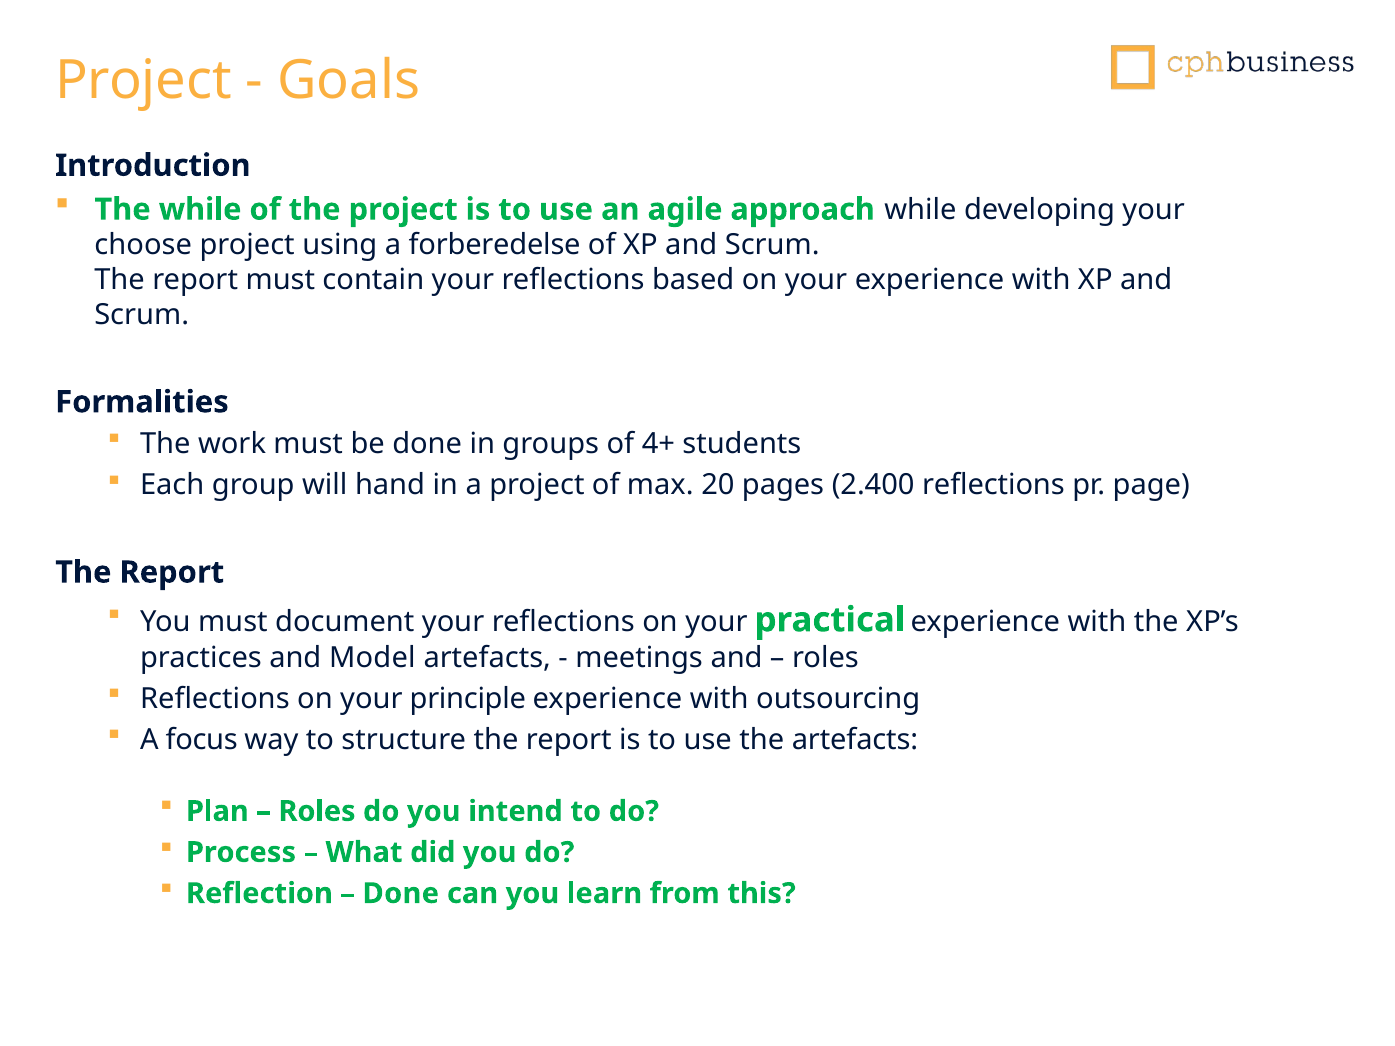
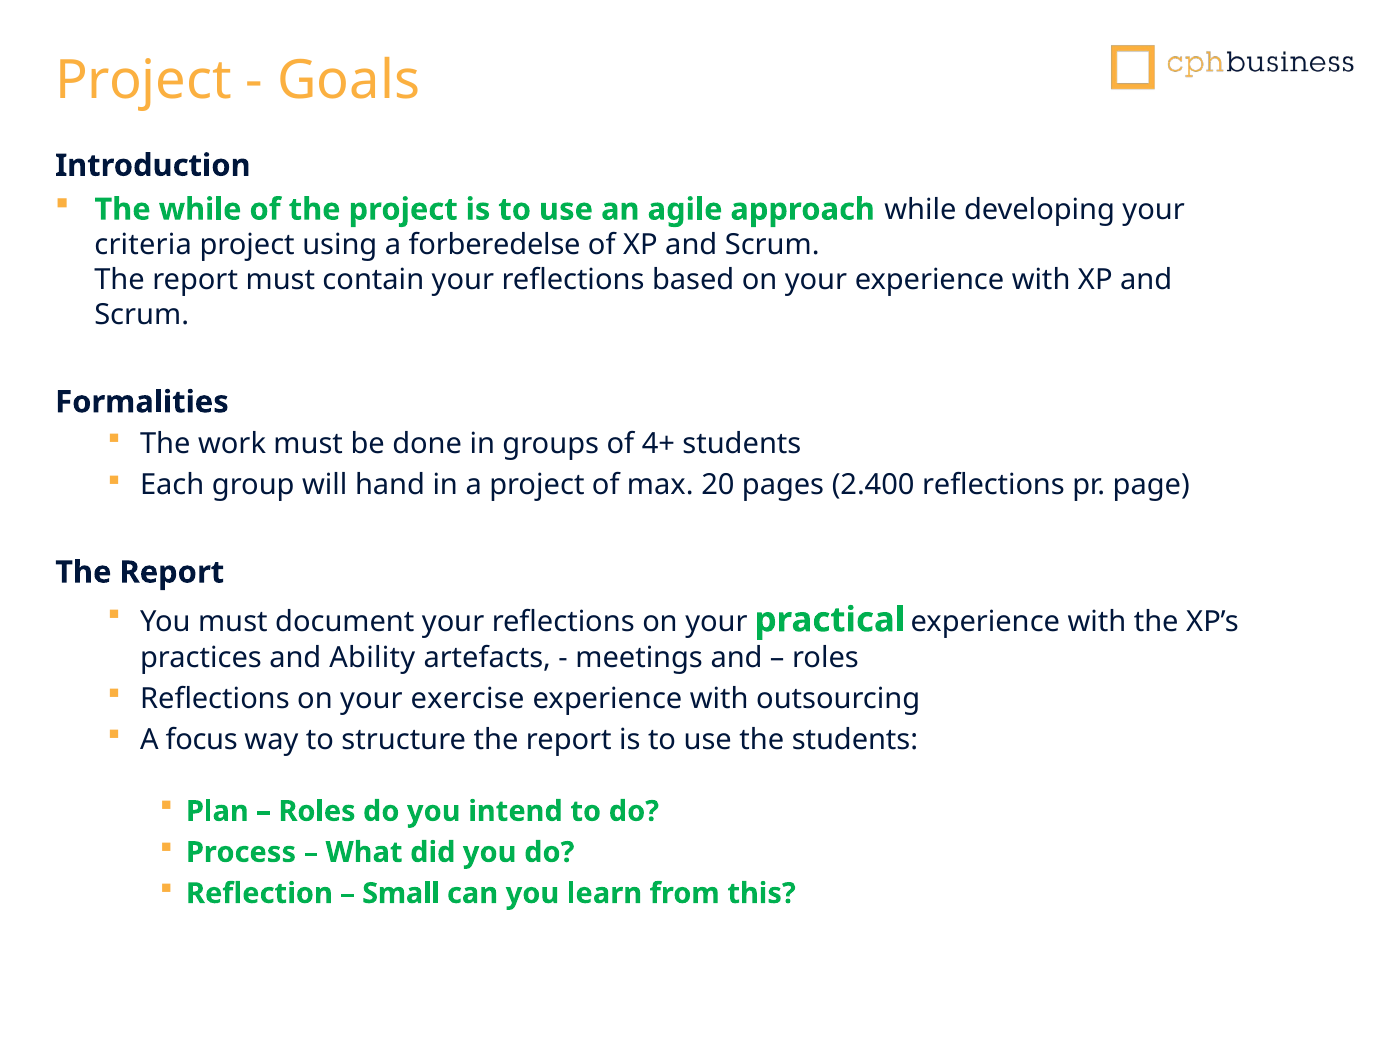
choose: choose -> criteria (143, 245)
Model: Model -> Ability (372, 658)
principle: principle -> exercise (468, 699)
the artefacts: artefacts -> students (855, 740)
Done: Done -> Small (401, 894)
